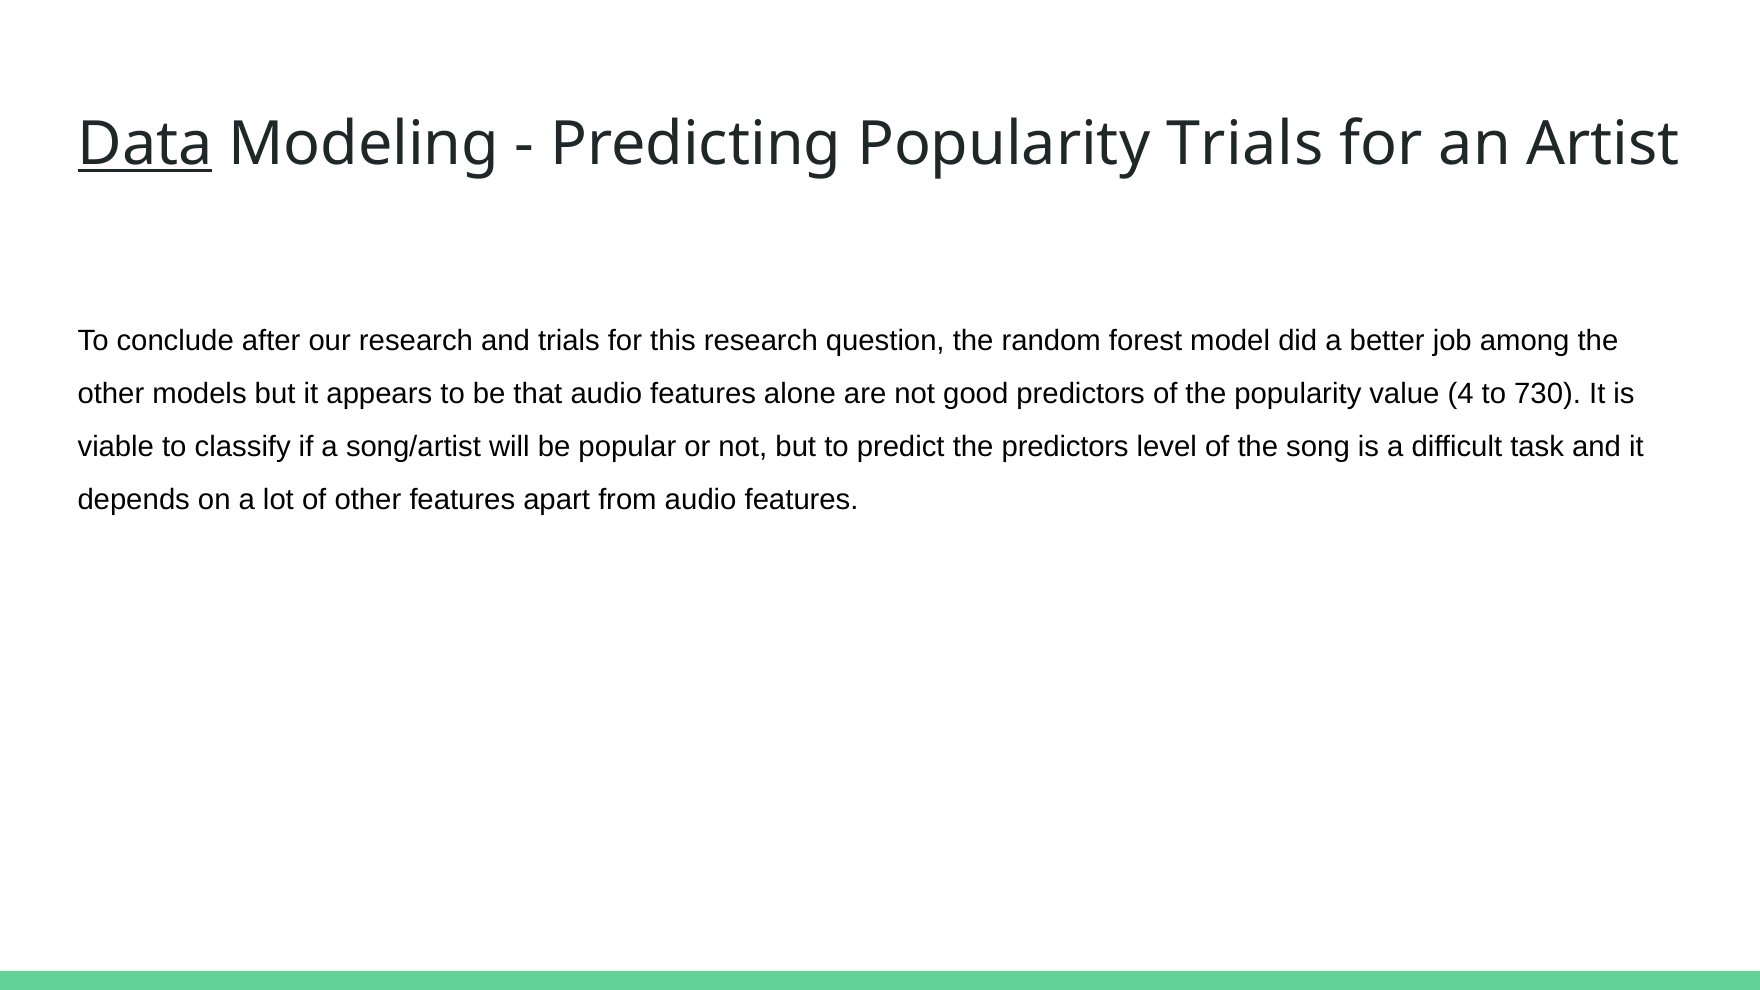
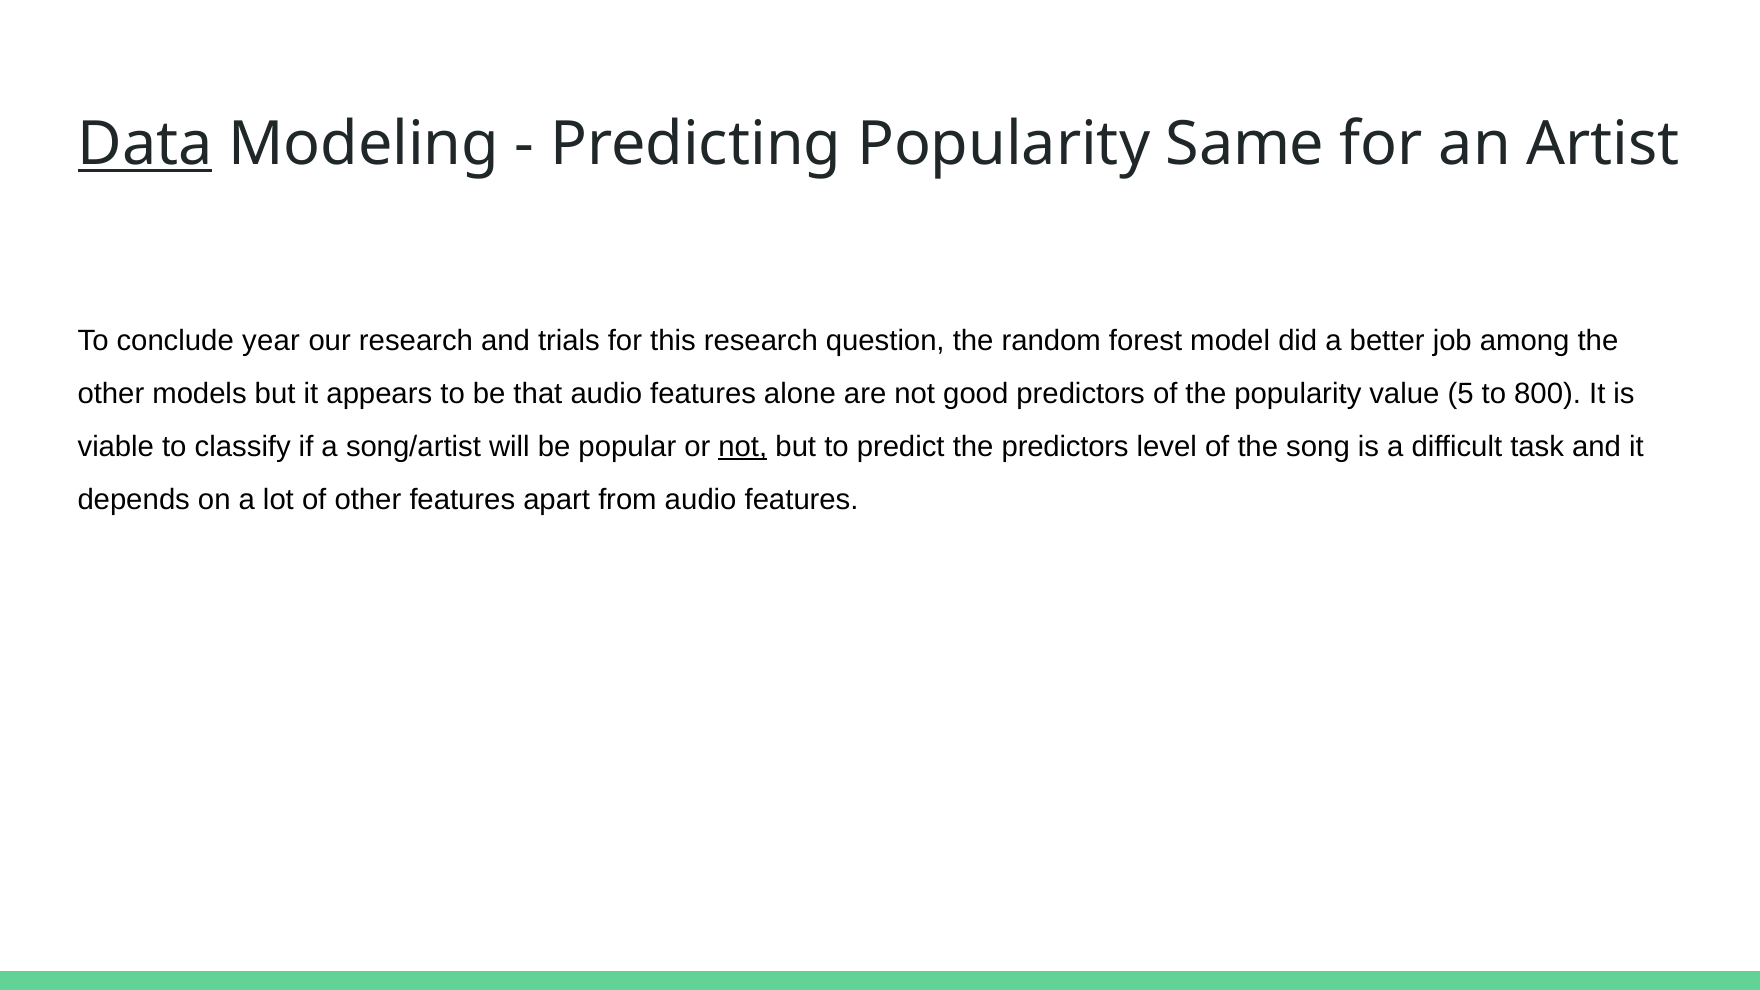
Popularity Trials: Trials -> Same (1245, 144)
after: after -> year (271, 341)
4: 4 -> 5 (1461, 394)
730: 730 -> 800 (1548, 394)
not underline: none -> present (743, 447)
